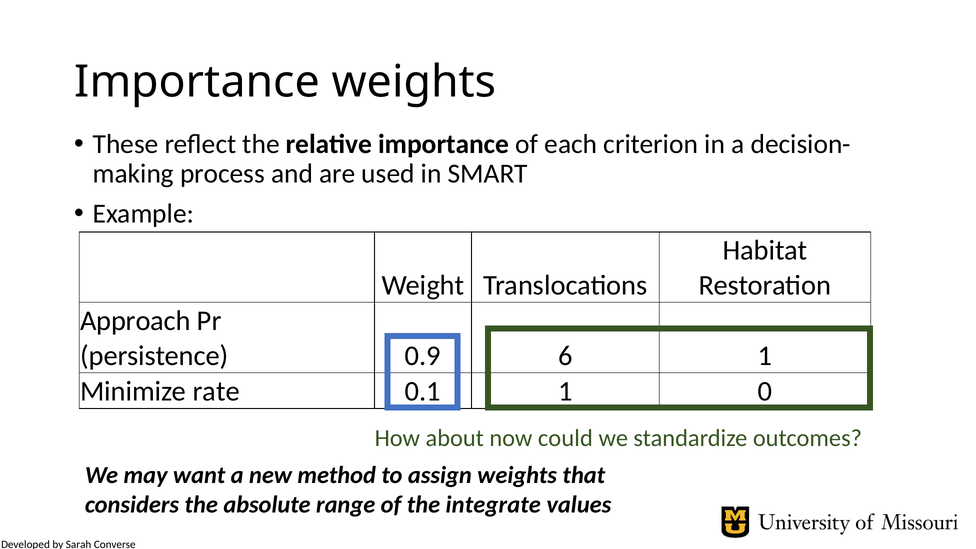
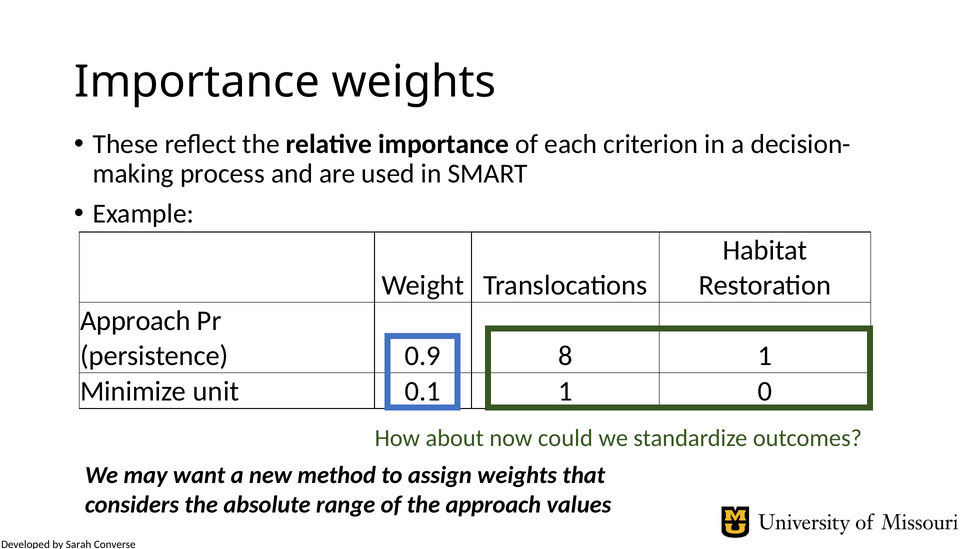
6: 6 -> 8 (565, 356)
rate: rate -> unit (216, 392)
the integrate: integrate -> approach (493, 505)
